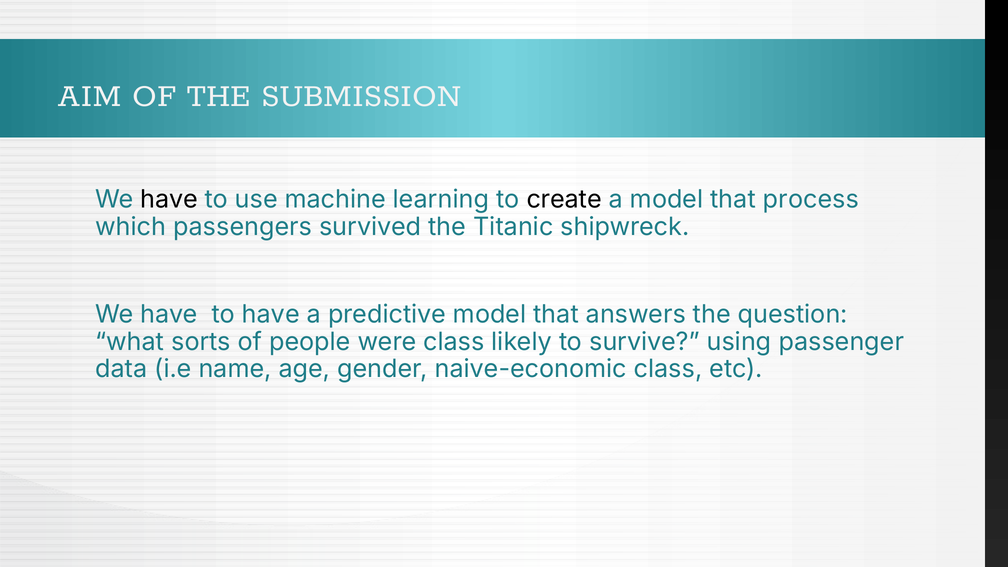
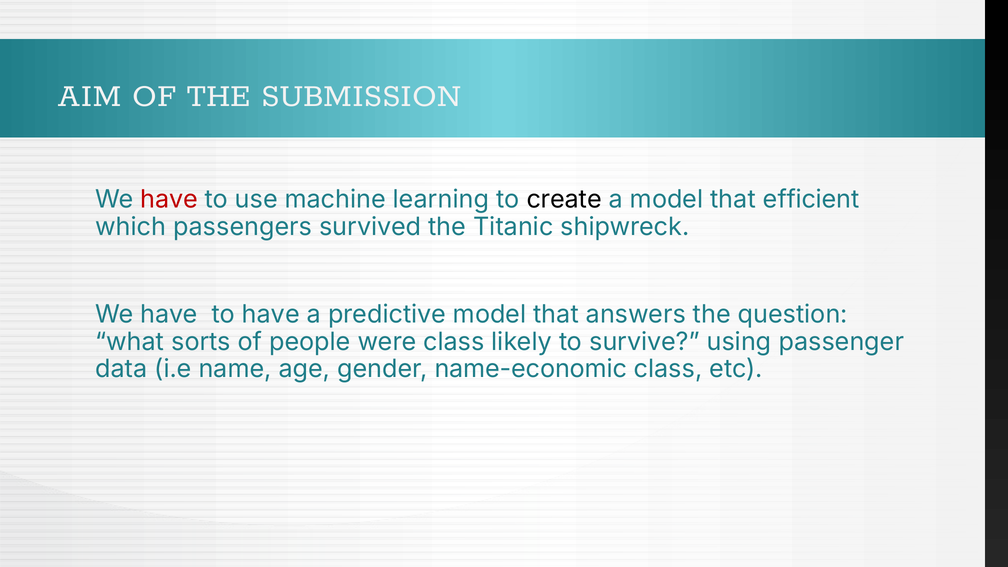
have colour: black -> red (169, 199)
process: process -> efficient (811, 199)
naive-economic: naive-economic -> name-economic (531, 369)
